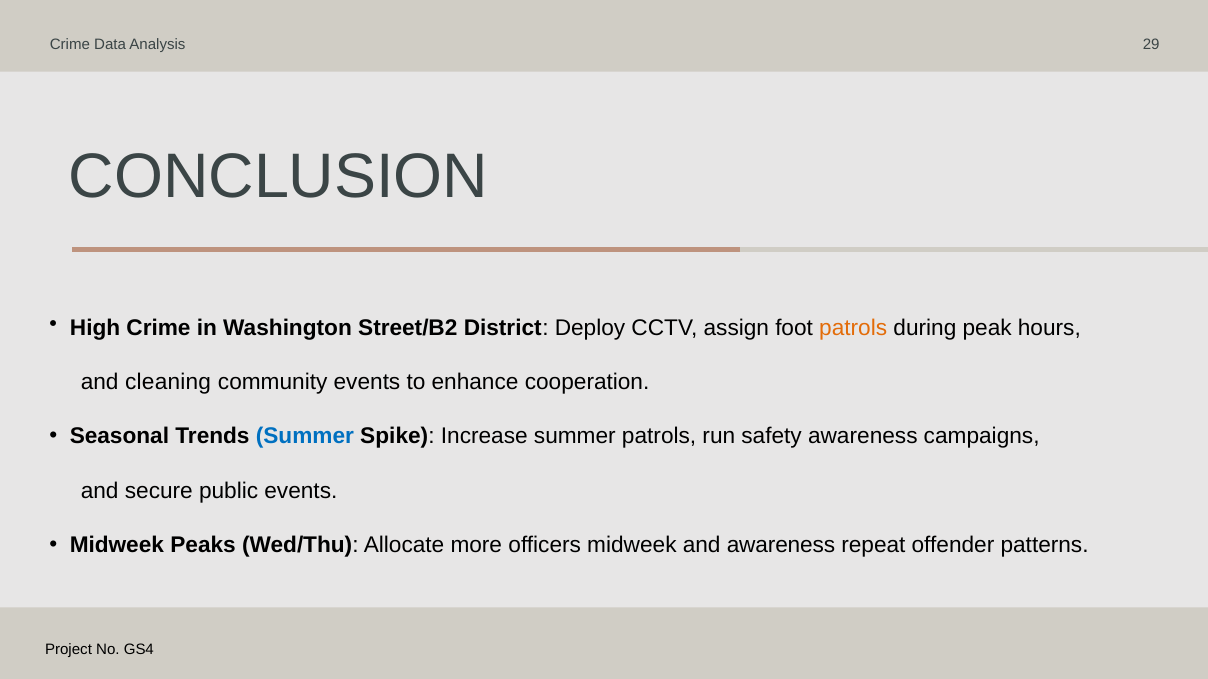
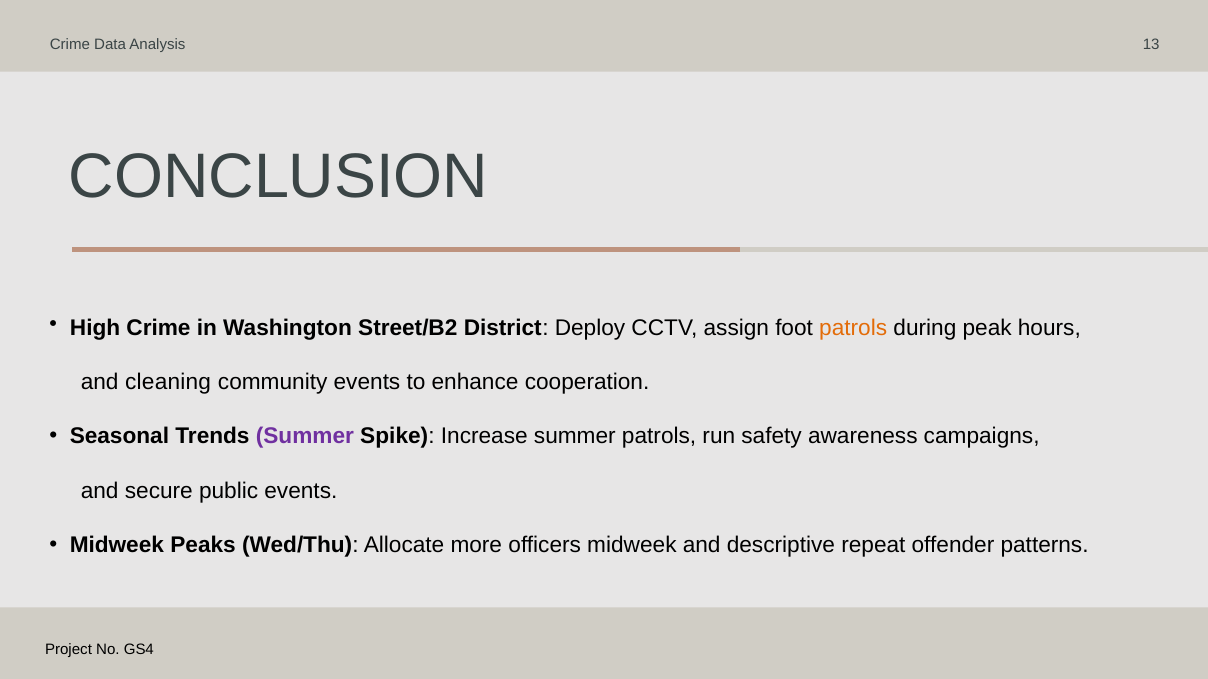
29: 29 -> 13 (1151, 44)
Summer colour: blue -> purple (305, 437)
and awareness: awareness -> descriptive (781, 545)
